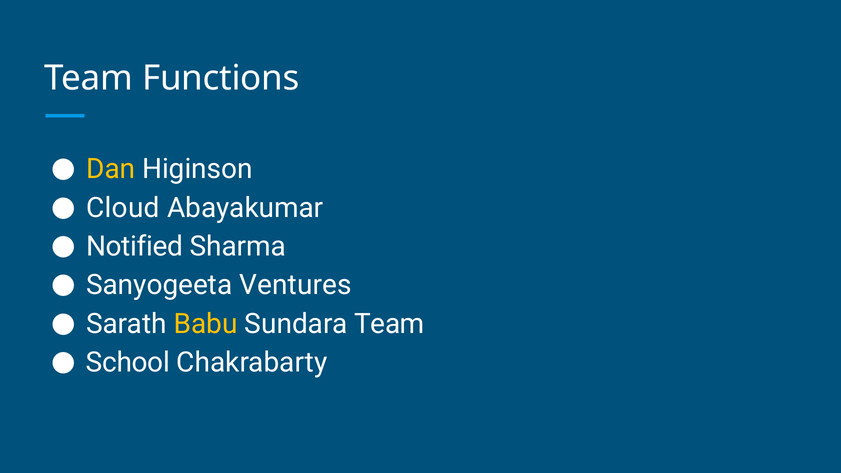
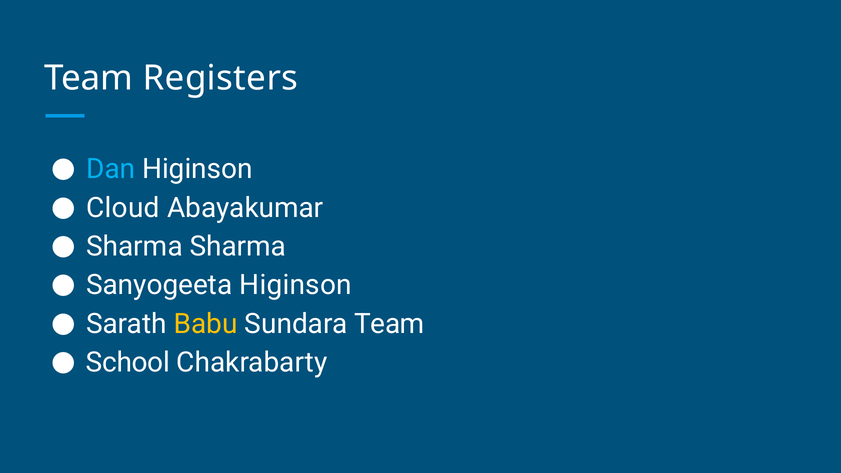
Functions: Functions -> Registers (221, 78)
Dan colour: yellow -> light blue (111, 169)
Notified: Notified -> Sharma (134, 247)
Sanyogeeta Ventures: Ventures -> Higinson (296, 285)
